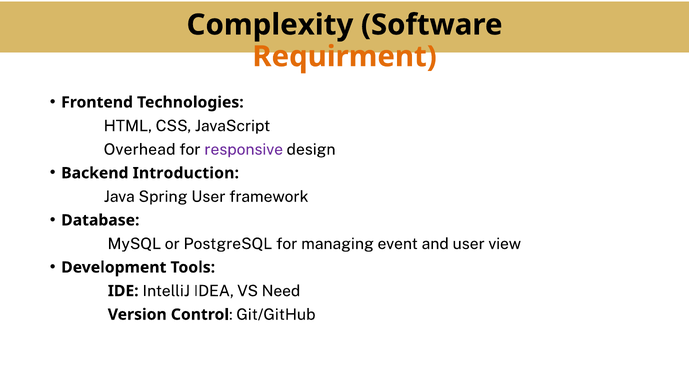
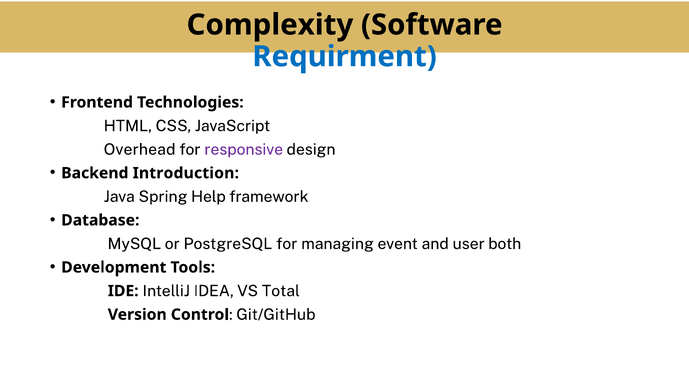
Requirment colour: orange -> blue (345, 57)
Spring User: User -> Help (208, 197)
view: view -> both (505, 244)
Need: Need -> Total (281, 291)
